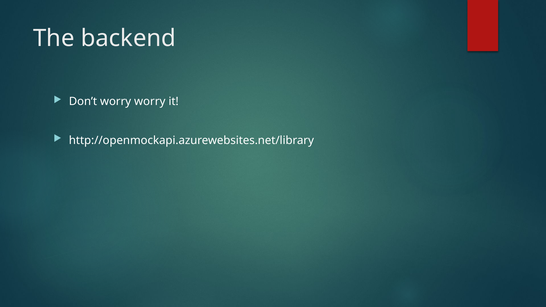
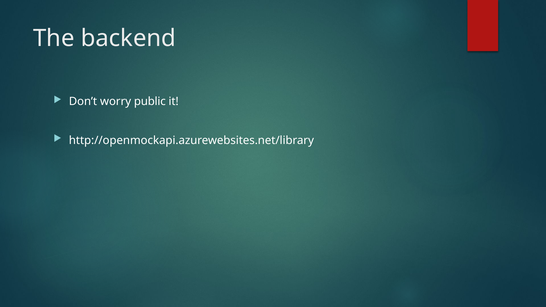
worry worry: worry -> public (150, 102)
